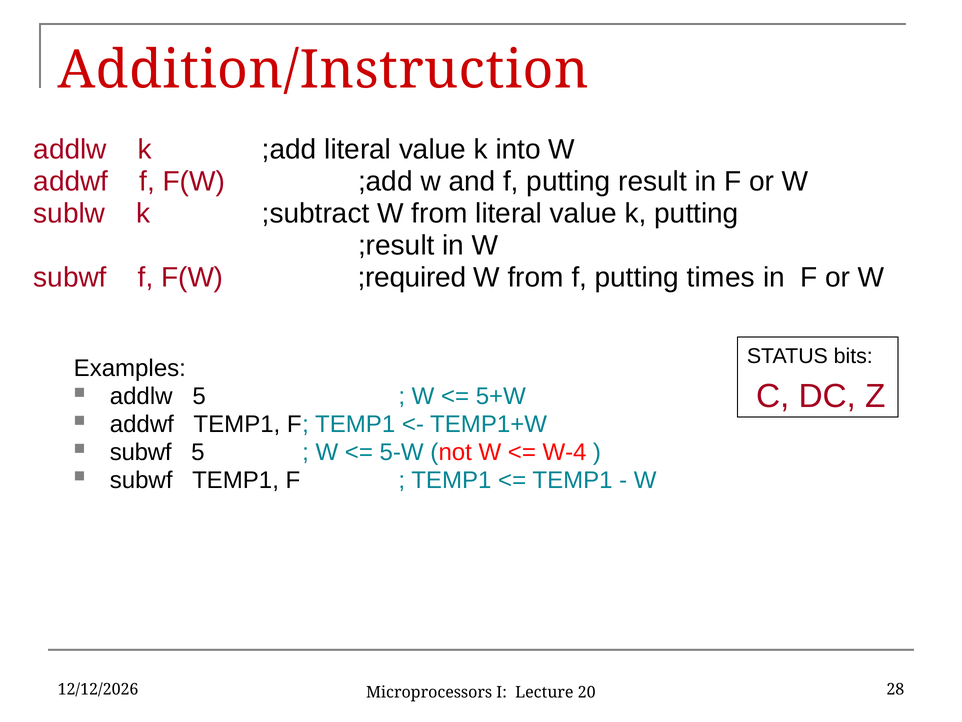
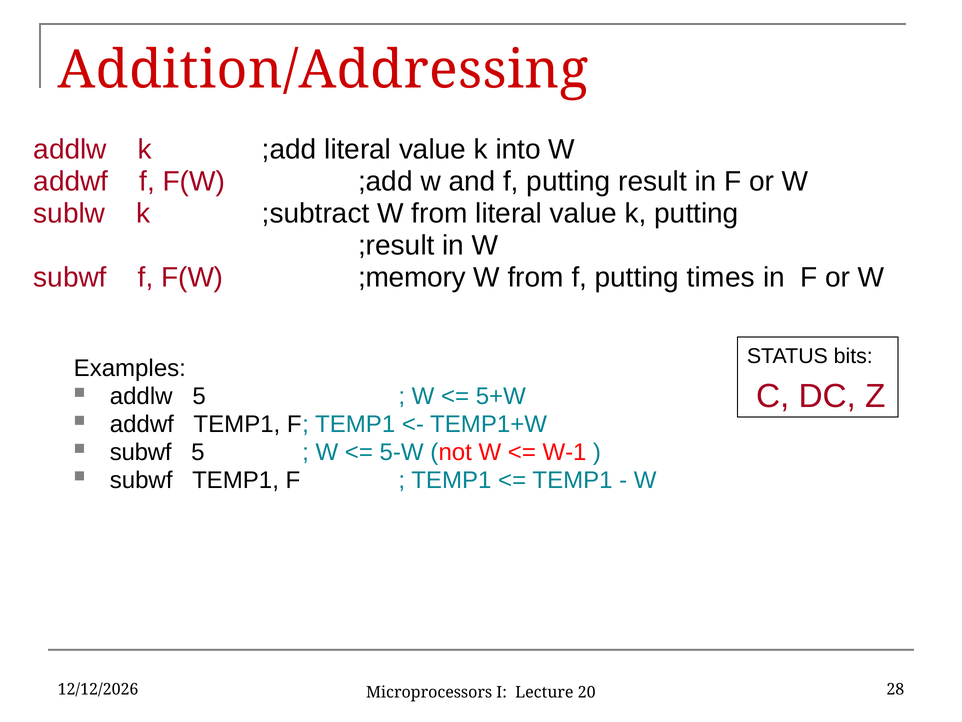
Addition/Instruction: Addition/Instruction -> Addition/Addressing (323, 70)
;required: ;required -> ;memory (412, 277)
W-4: W-4 -> W-1 (564, 452)
